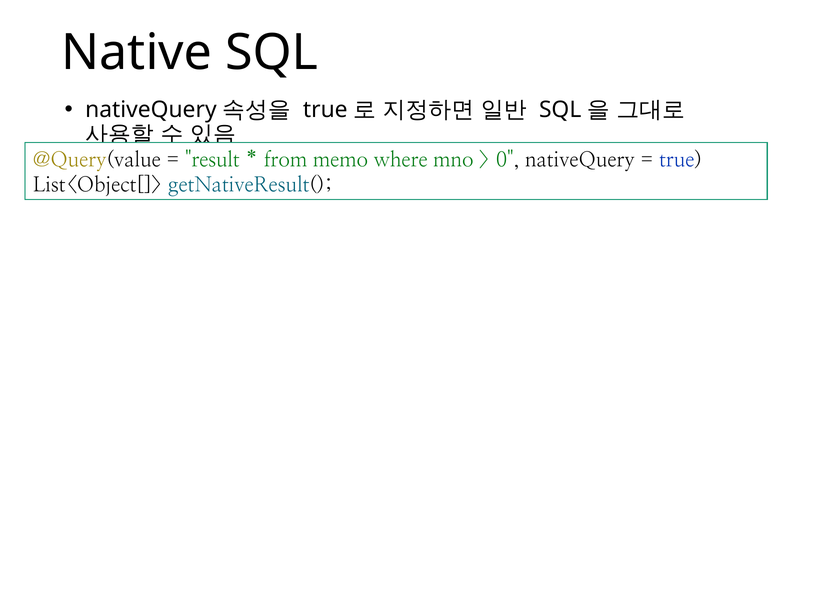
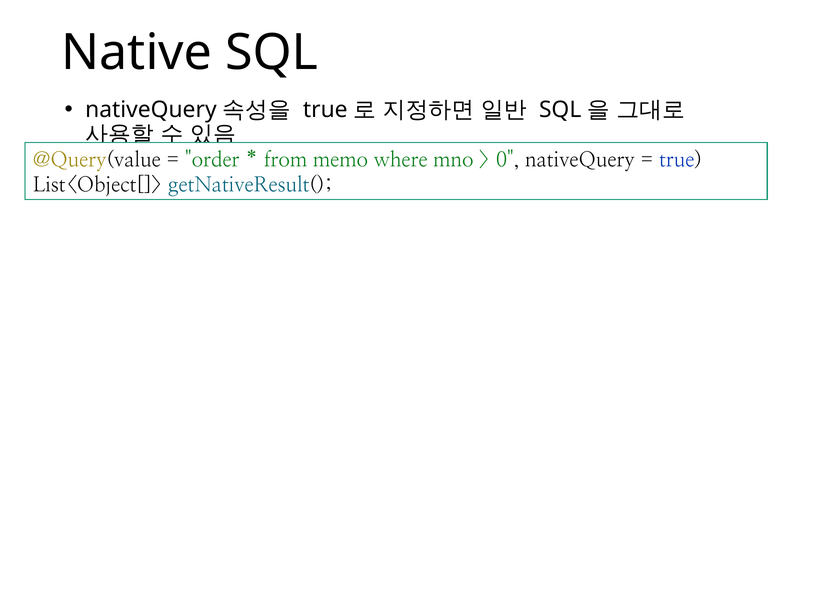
result: result -> order (212, 160)
